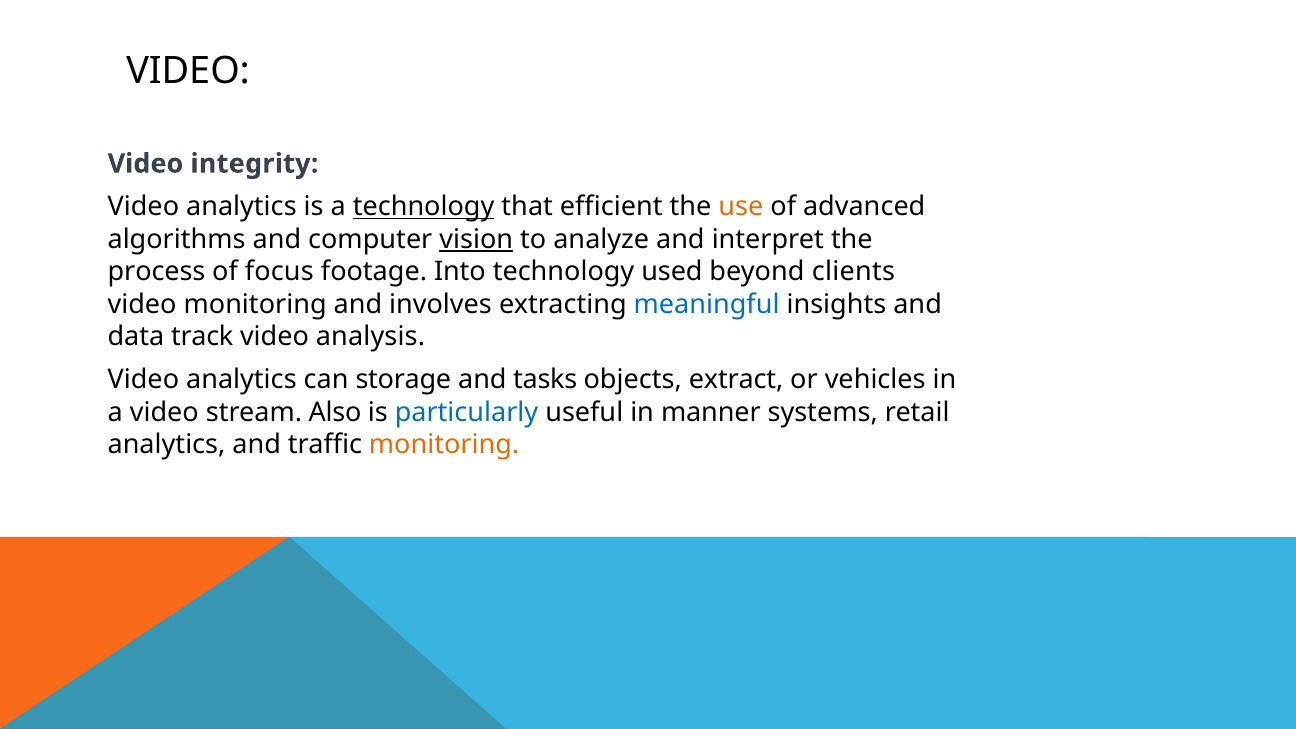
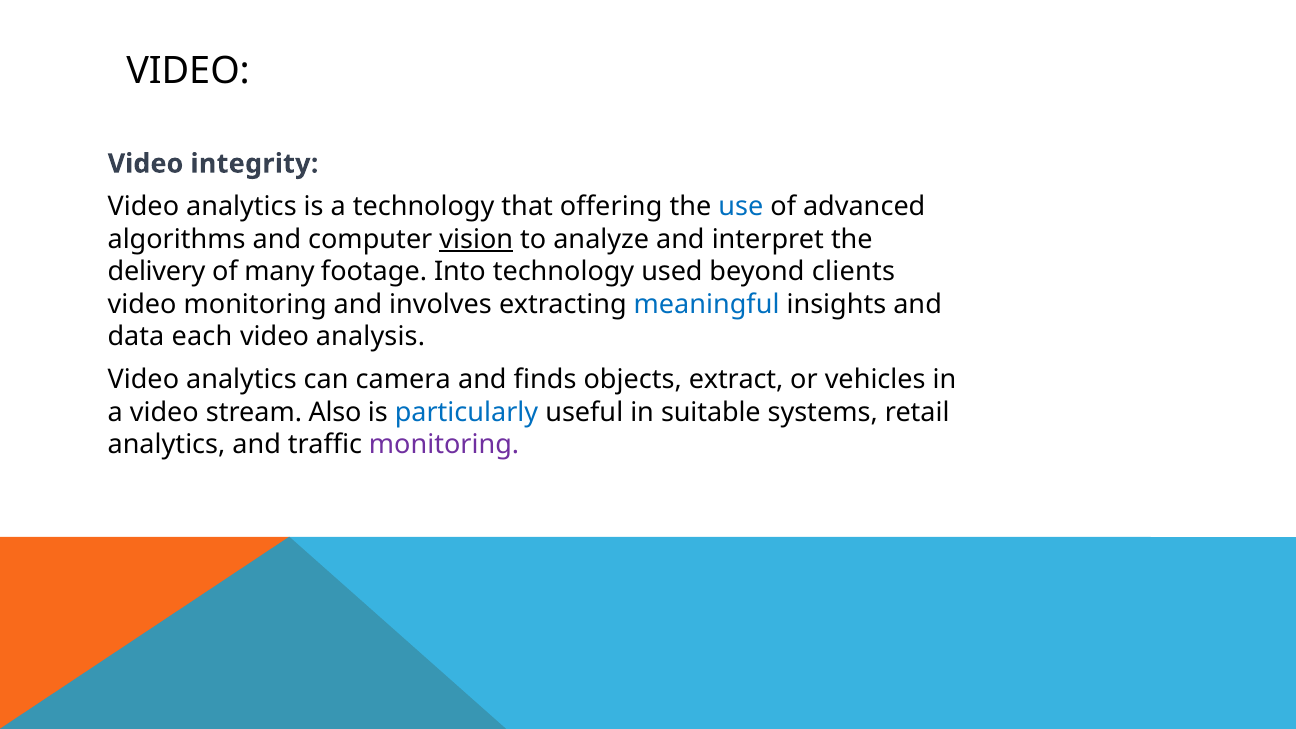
technology underline: present -> none (424, 207)
efficient: efficient -> offering (611, 207)
use colour: orange -> blue (741, 207)
process: process -> delivery (157, 272)
focus: focus -> many (280, 272)
track: track -> each (202, 337)
storage: storage -> camera (403, 380)
tasks: tasks -> finds (545, 380)
manner: manner -> suitable (711, 412)
monitoring colour: orange -> purple (444, 445)
